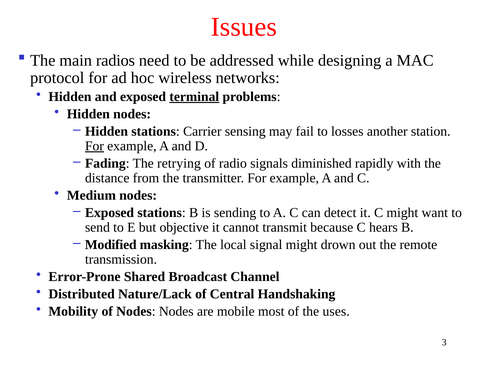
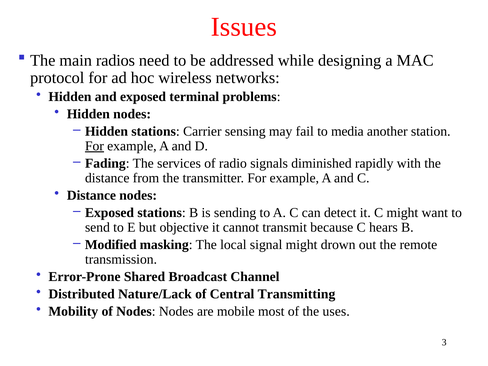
terminal underline: present -> none (194, 97)
losses: losses -> media (347, 131)
retrying: retrying -> services (179, 163)
Medium: Medium -> Distance (91, 195)
Handshaking: Handshaking -> Transmitting (296, 294)
